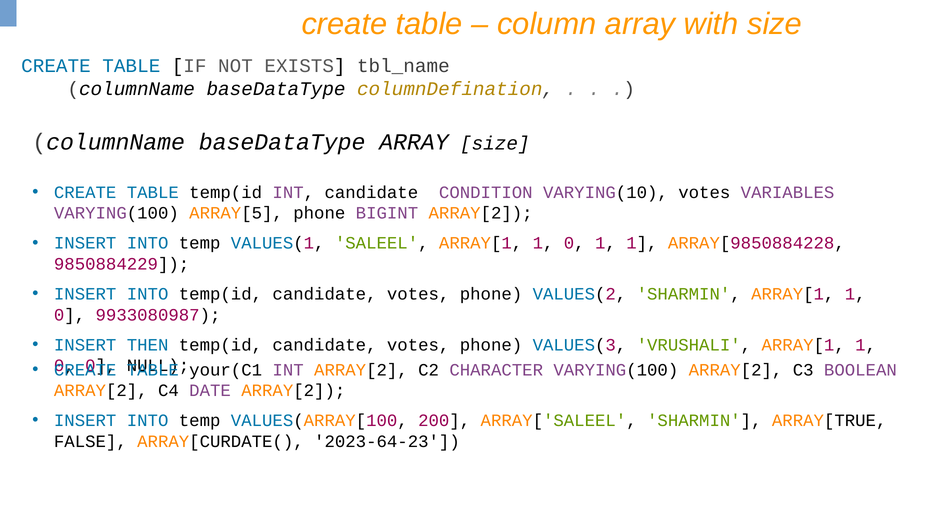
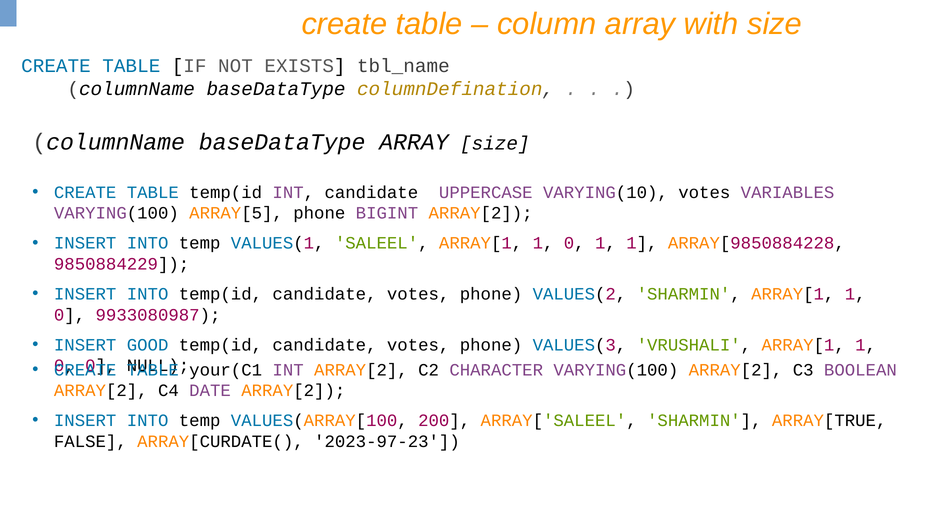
CONDITION: CONDITION -> UPPERCASE (486, 193)
THEN: THEN -> GOOD (148, 345)
2023-64-23: 2023-64-23 -> 2023-97-23 (387, 442)
